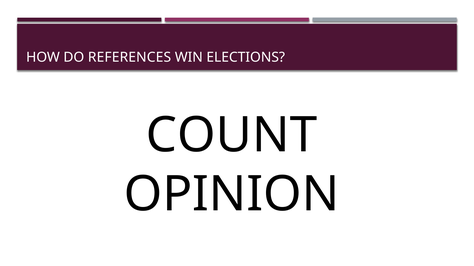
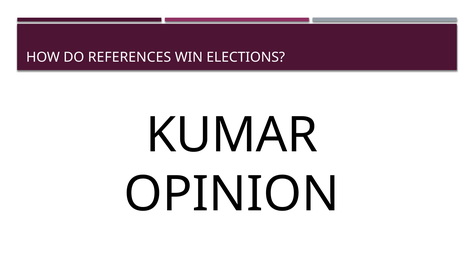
COUNT: COUNT -> KUMAR (232, 136)
